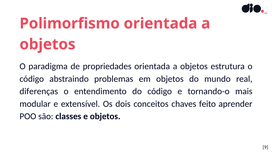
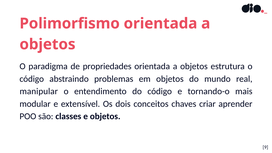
diferenças: diferenças -> manipular (39, 91)
feito: feito -> criar (207, 104)
